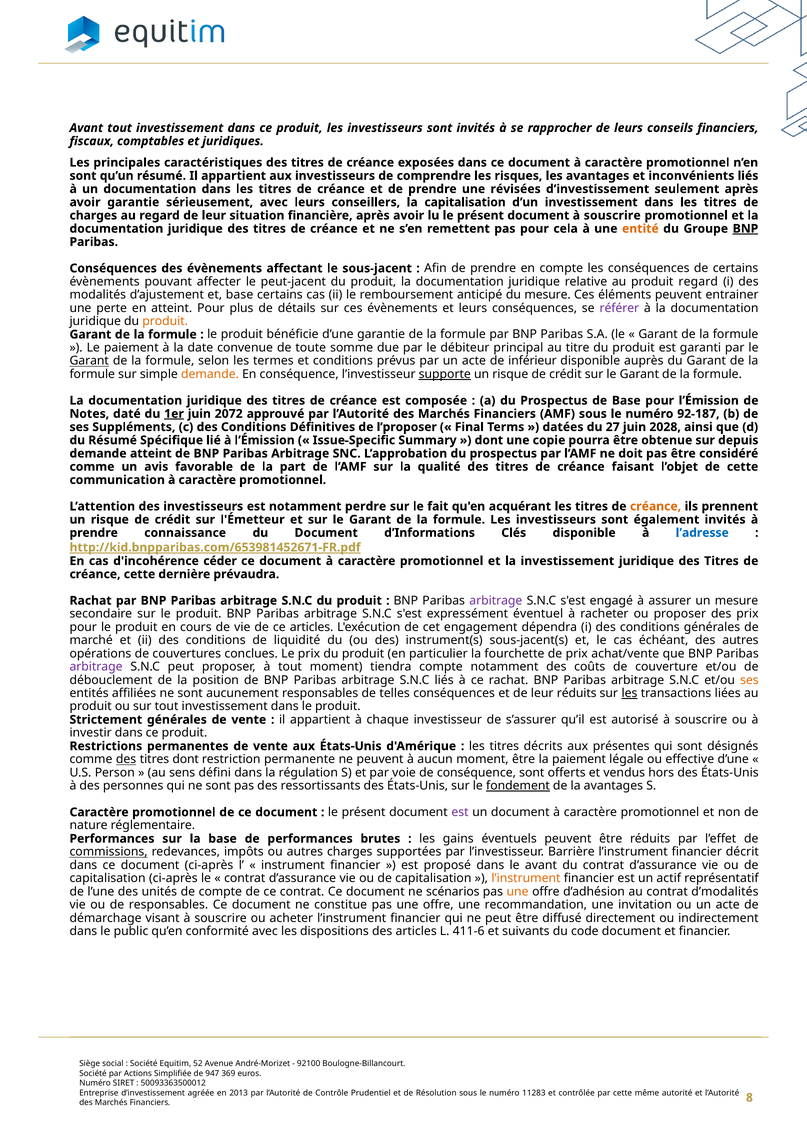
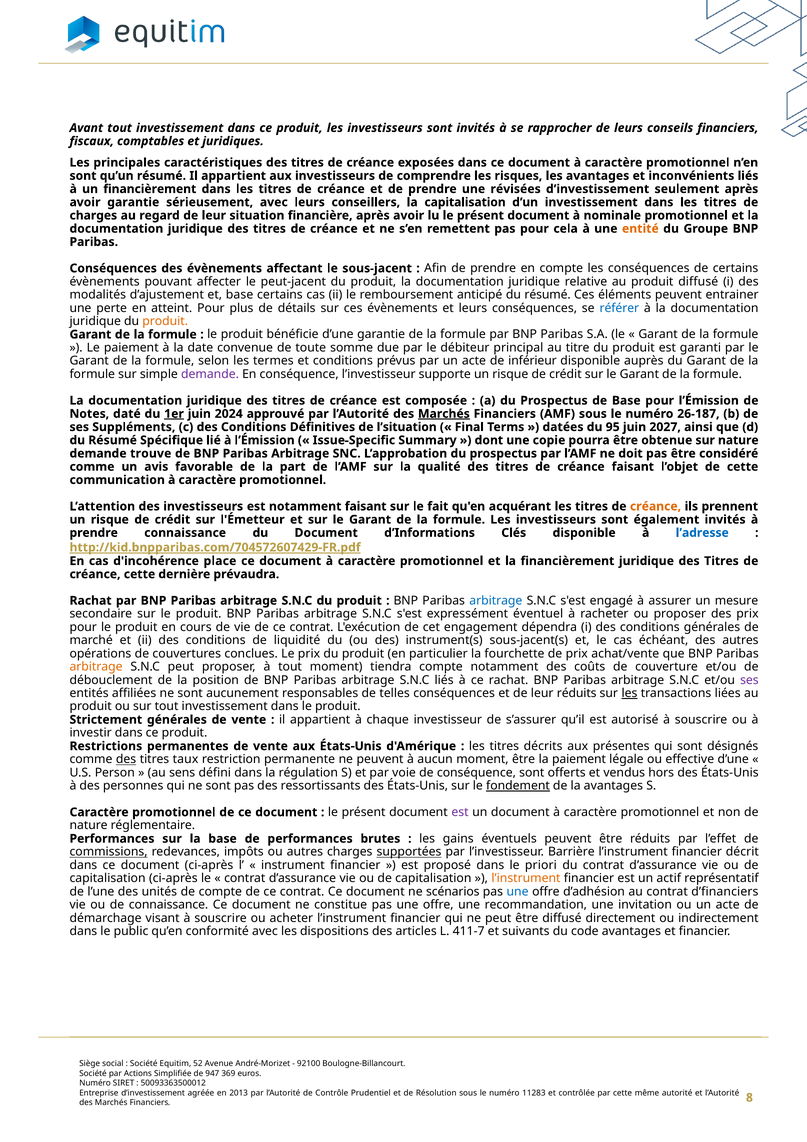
un documentation: documentation -> financièrement (150, 189)
document à souscrire: souscrire -> nominale (612, 215)
BNP underline: present -> none (745, 229)
produit regard: regard -> diffusé (698, 281)
anticipé du mesure: mesure -> résumé (548, 295)
référer colour: purple -> blue (619, 308)
Garant underline: present -> none (89, 361)
demande colour: orange -> purple (210, 374)
supporte underline: present -> none (445, 374)
2072: 2072 -> 2024 (229, 414)
Marchés underline: none -> present (444, 414)
92-187: 92-187 -> 26-187 (698, 414)
l’proposer: l’proposer -> l’situation (407, 427)
27: 27 -> 95 (613, 427)
2028: 2028 -> 2027 (665, 427)
sur depuis: depuis -> nature (738, 440)
demande atteint: atteint -> trouve (151, 453)
notamment perdre: perdre -> faisant (366, 506)
http://kid.bnpparibas.com/653981452671-FR.pdf: http://kid.bnpparibas.com/653981452671-FR.pdf -> http://kid.bnpparibas.com/704572607429-FR.pdf (215, 547)
céder: céder -> place (220, 561)
la investissement: investissement -> financièrement (567, 561)
arbitrage colour: purple -> blue (496, 600)
vie de ce articles: articles -> contrat (312, 627)
arbitrage colour: purple -> orange (96, 666)
ses colour: orange -> purple (749, 680)
titres dont: dont -> taux (186, 759)
supportées underline: none -> present (409, 851)
le avant: avant -> priori (541, 865)
une colour: orange -> blue (518, 891)
d’modalités: d’modalités -> d’financiers (725, 891)
de responsables: responsables -> connaissance (169, 904)
411-6: 411-6 -> 411-7 (469, 931)
code document: document -> avantages (631, 931)
